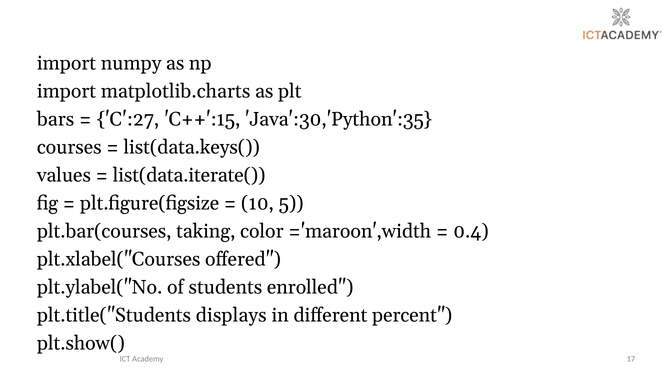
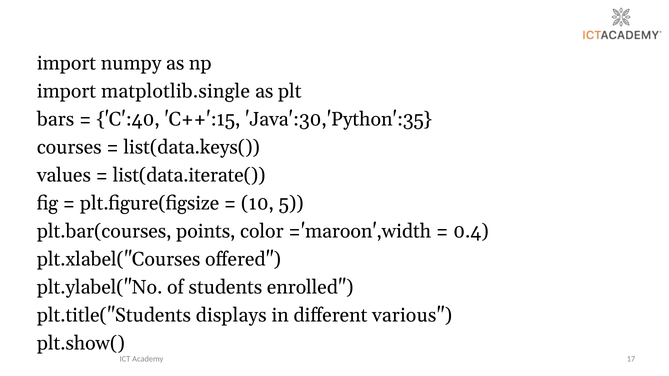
matplotlib.charts: matplotlib.charts -> matplotlib.single (176, 92)
C':27: C':27 -> C':40 (128, 120)
taking: taking -> points (206, 232)
percent: percent -> various (412, 316)
